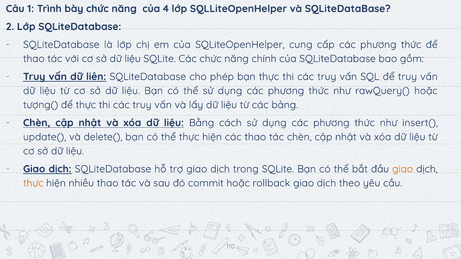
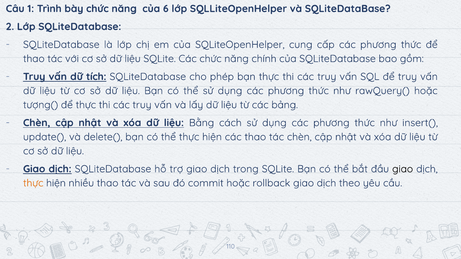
4: 4 -> 6 (166, 9)
liên: liên -> tích (96, 77)
giao colour: orange -> black (403, 169)
